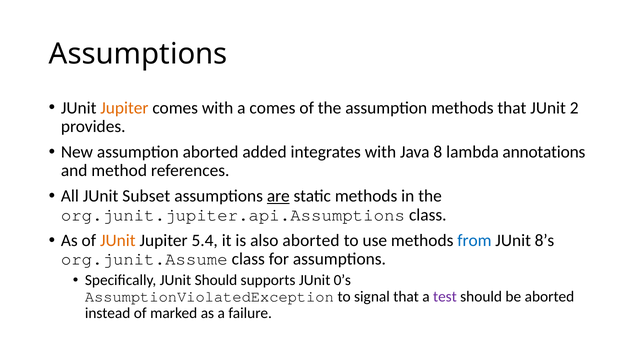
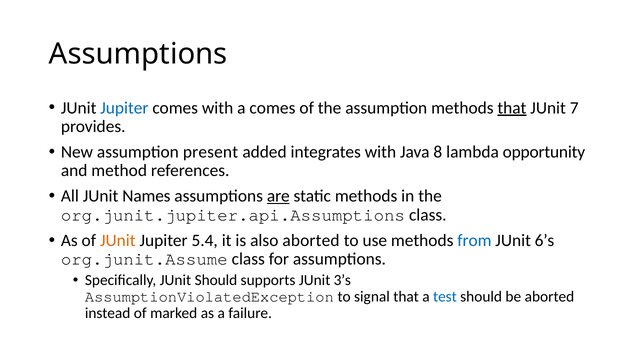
Jupiter colour: orange -> blue (124, 108)
that underline: none -> present (512, 108)
2: 2 -> 7 (574, 108)
assumption aborted: aborted -> present (210, 152)
annotations: annotations -> opportunity (544, 152)
Subset: Subset -> Names (146, 196)
8’s: 8’s -> 6’s (544, 240)
0’s: 0’s -> 3’s (342, 280)
test colour: purple -> blue (445, 296)
